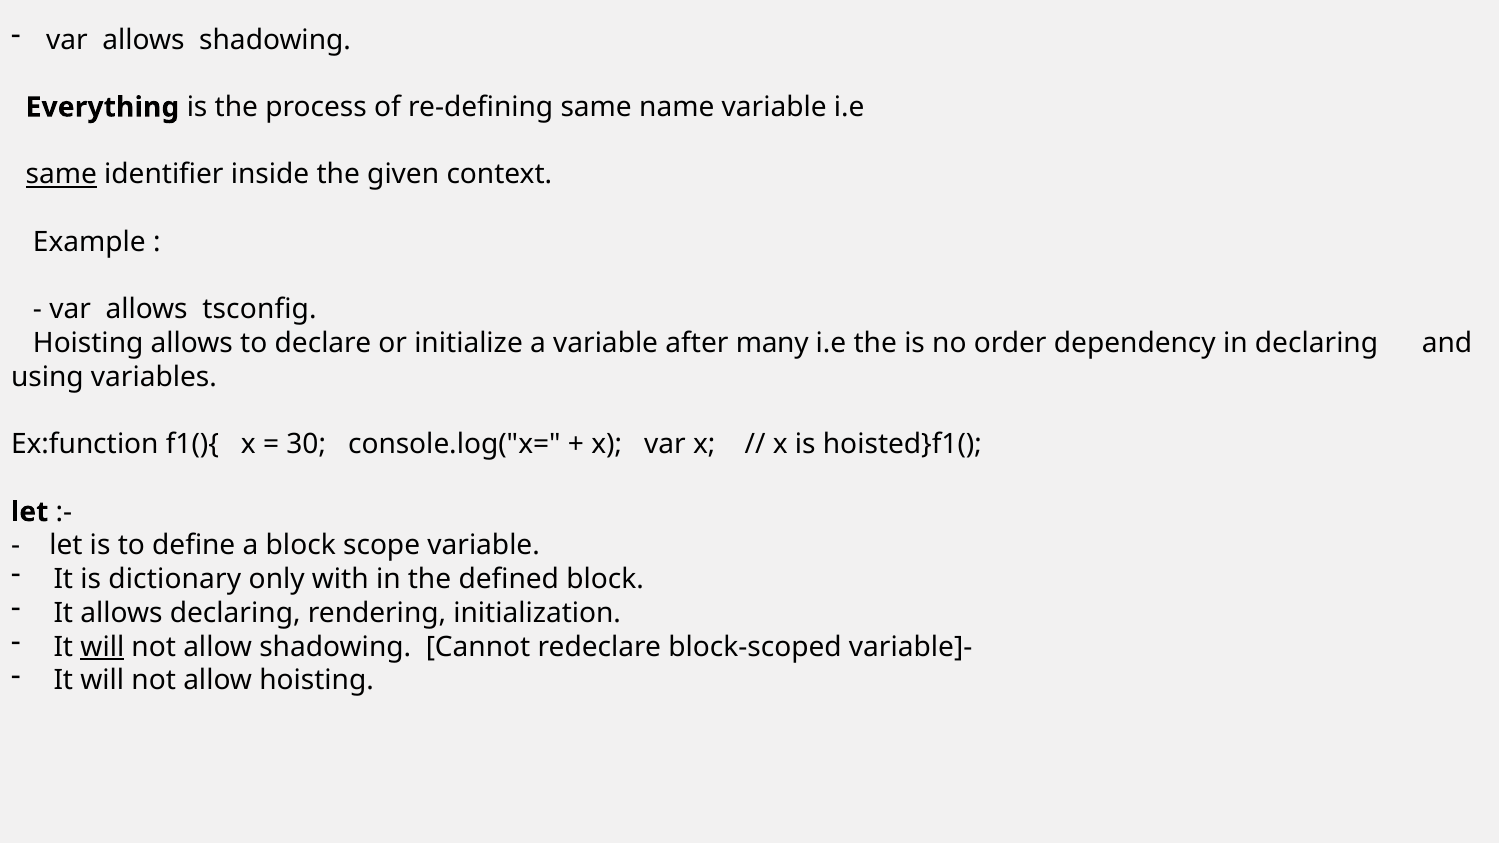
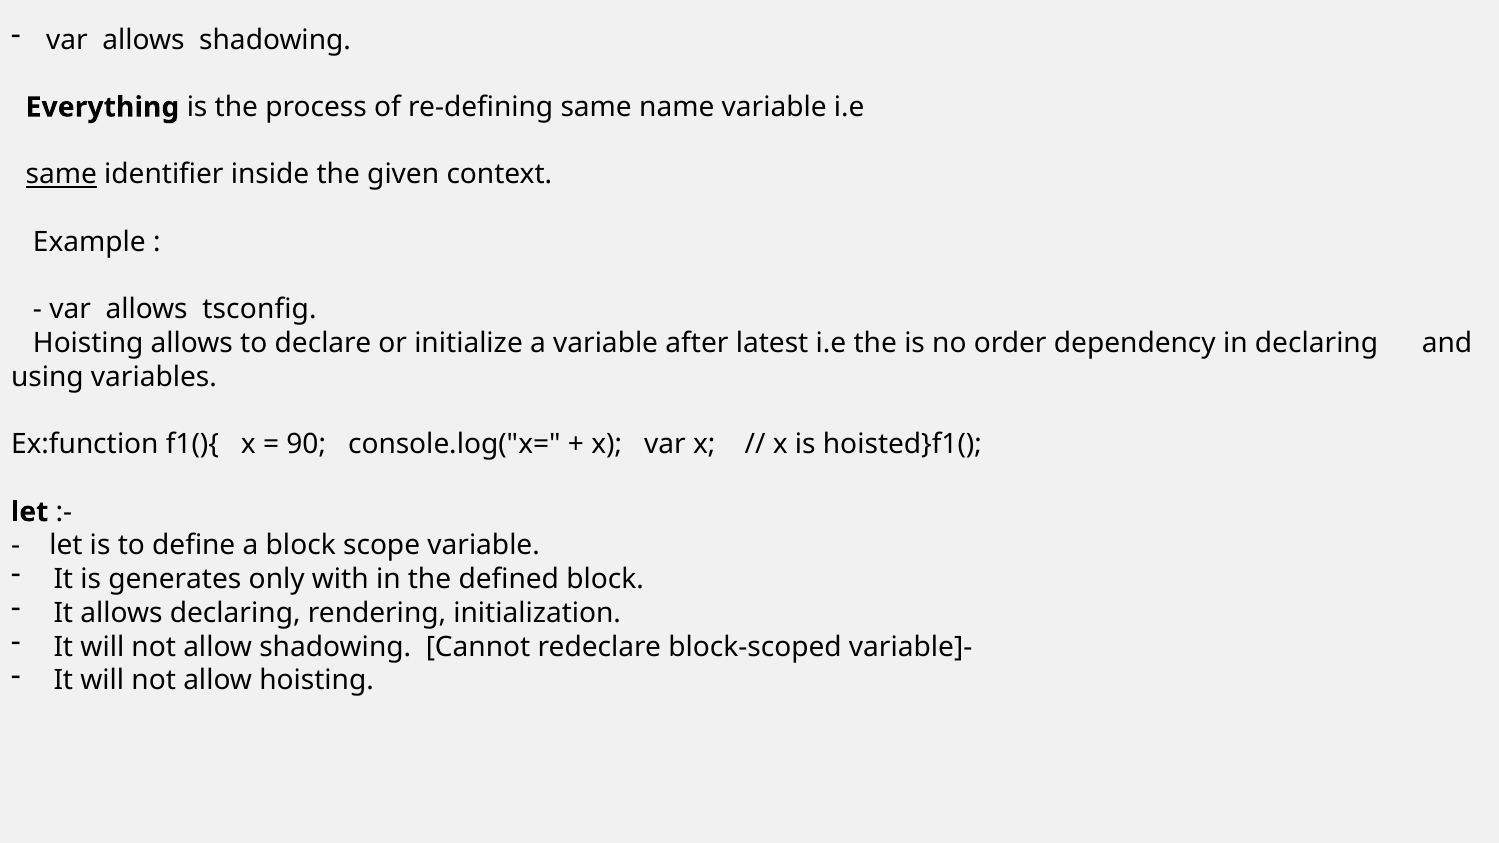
many: many -> latest (772, 343)
30: 30 -> 90 (306, 445)
dictionary: dictionary -> generates (175, 579)
will underline: present -> none (102, 647)
